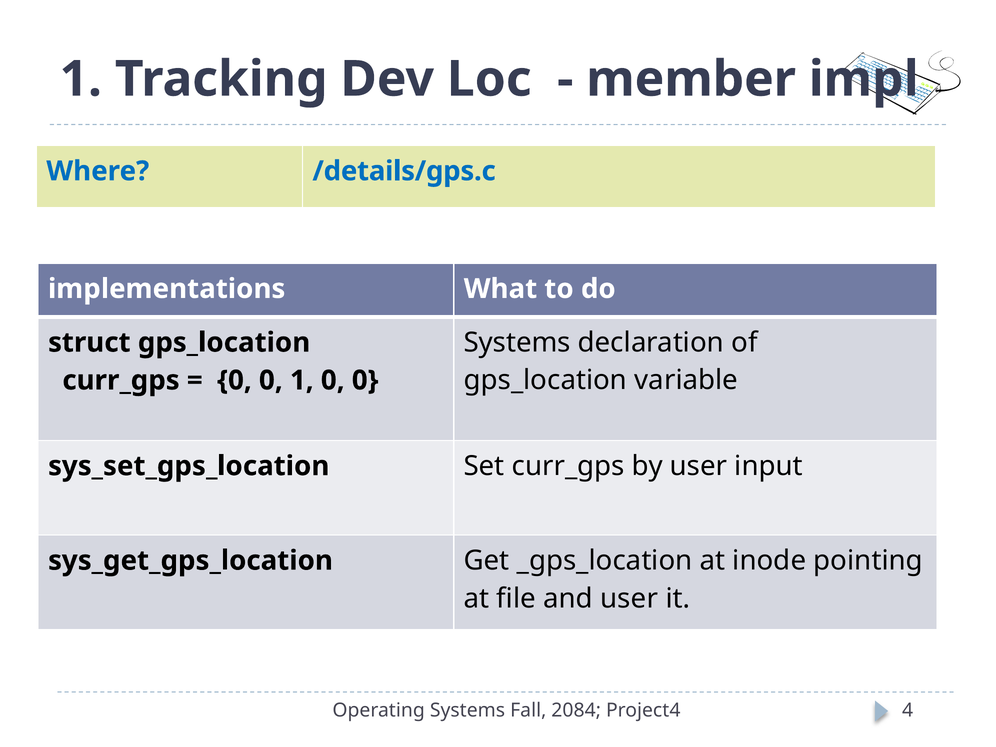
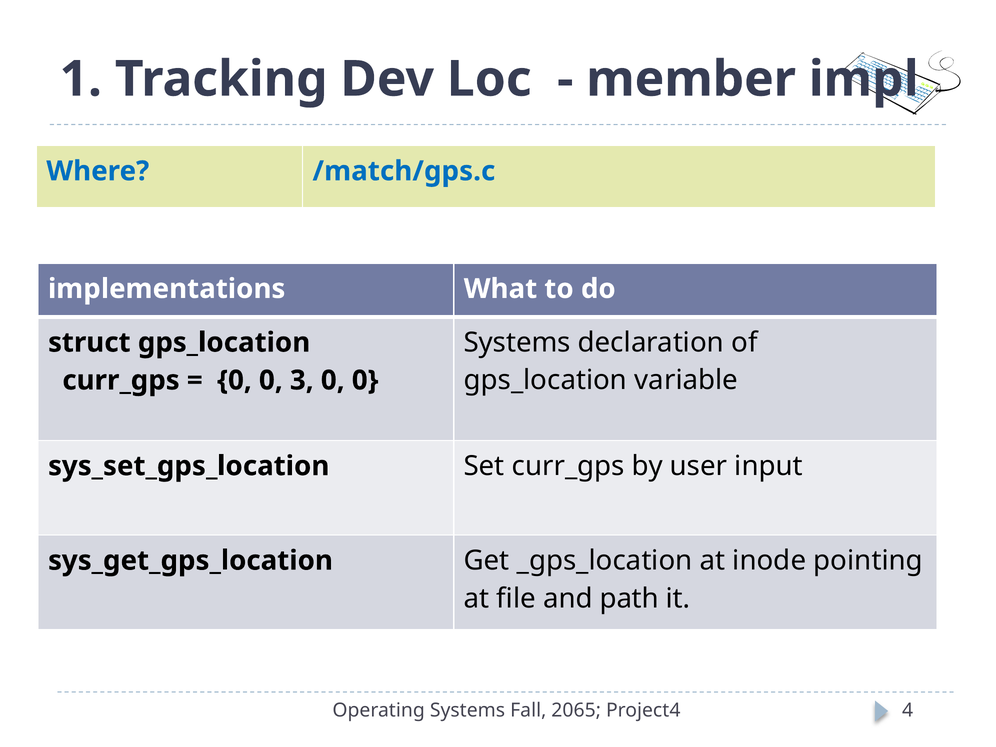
/details/gps.c: /details/gps.c -> /match/gps.c (404, 171)
0 1: 1 -> 3 (302, 380)
and user: user -> path (629, 598)
2084: 2084 -> 2065 (576, 710)
